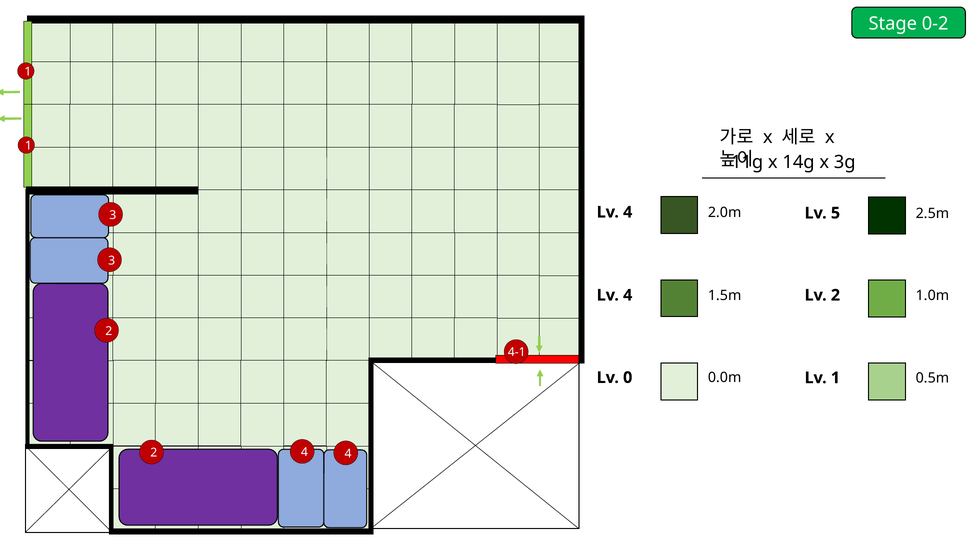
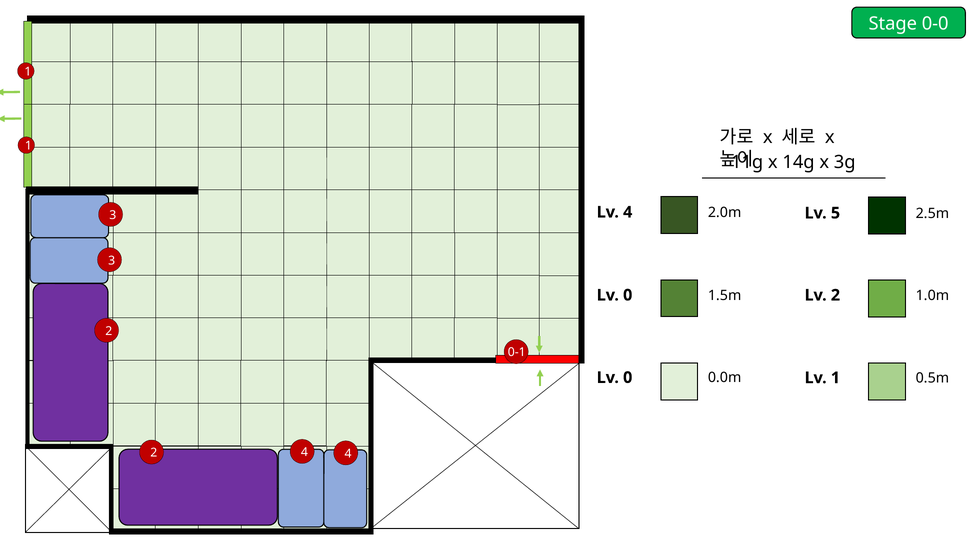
0-2: 0-2 -> 0-0 (935, 24)
4: 4 -> 0 (628, 295)
4-1: 4-1 -> 0-1 (517, 352)
